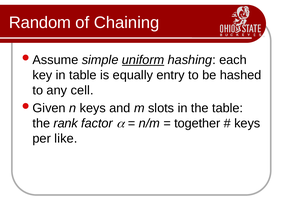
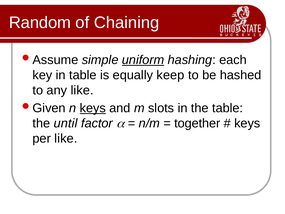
entry: entry -> keep (170, 75)
any cell: cell -> like (82, 90)
keys underline: none -> present (93, 108)
rank: rank -> until (66, 123)
